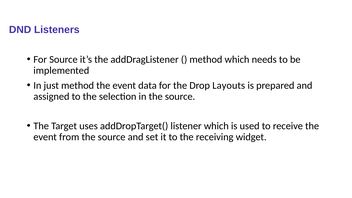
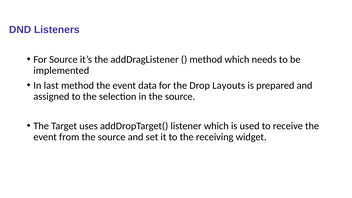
just: just -> last (51, 85)
